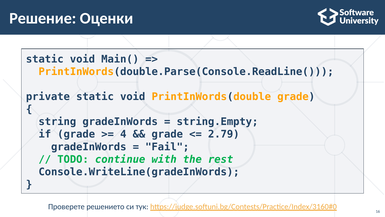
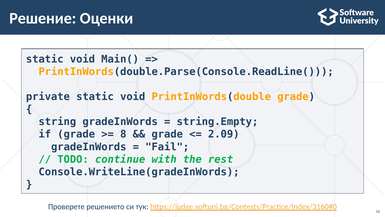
4: 4 -> 8 (123, 134)
2.79: 2.79 -> 2.09 (224, 134)
